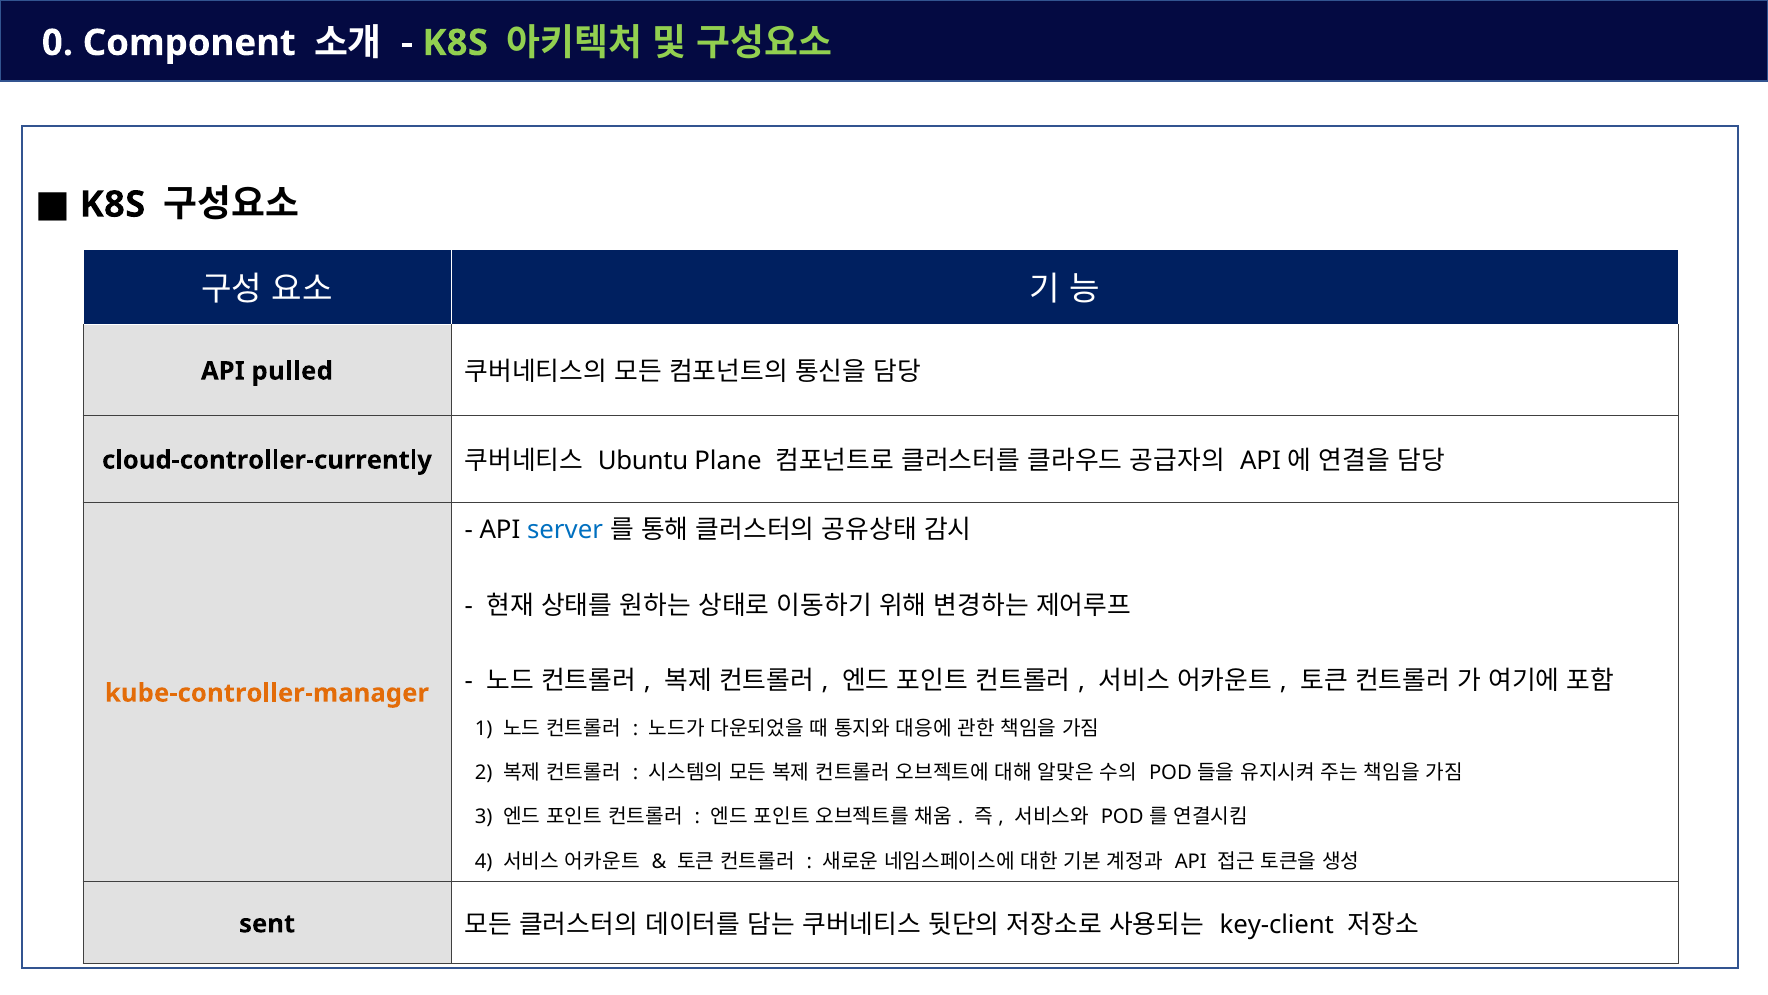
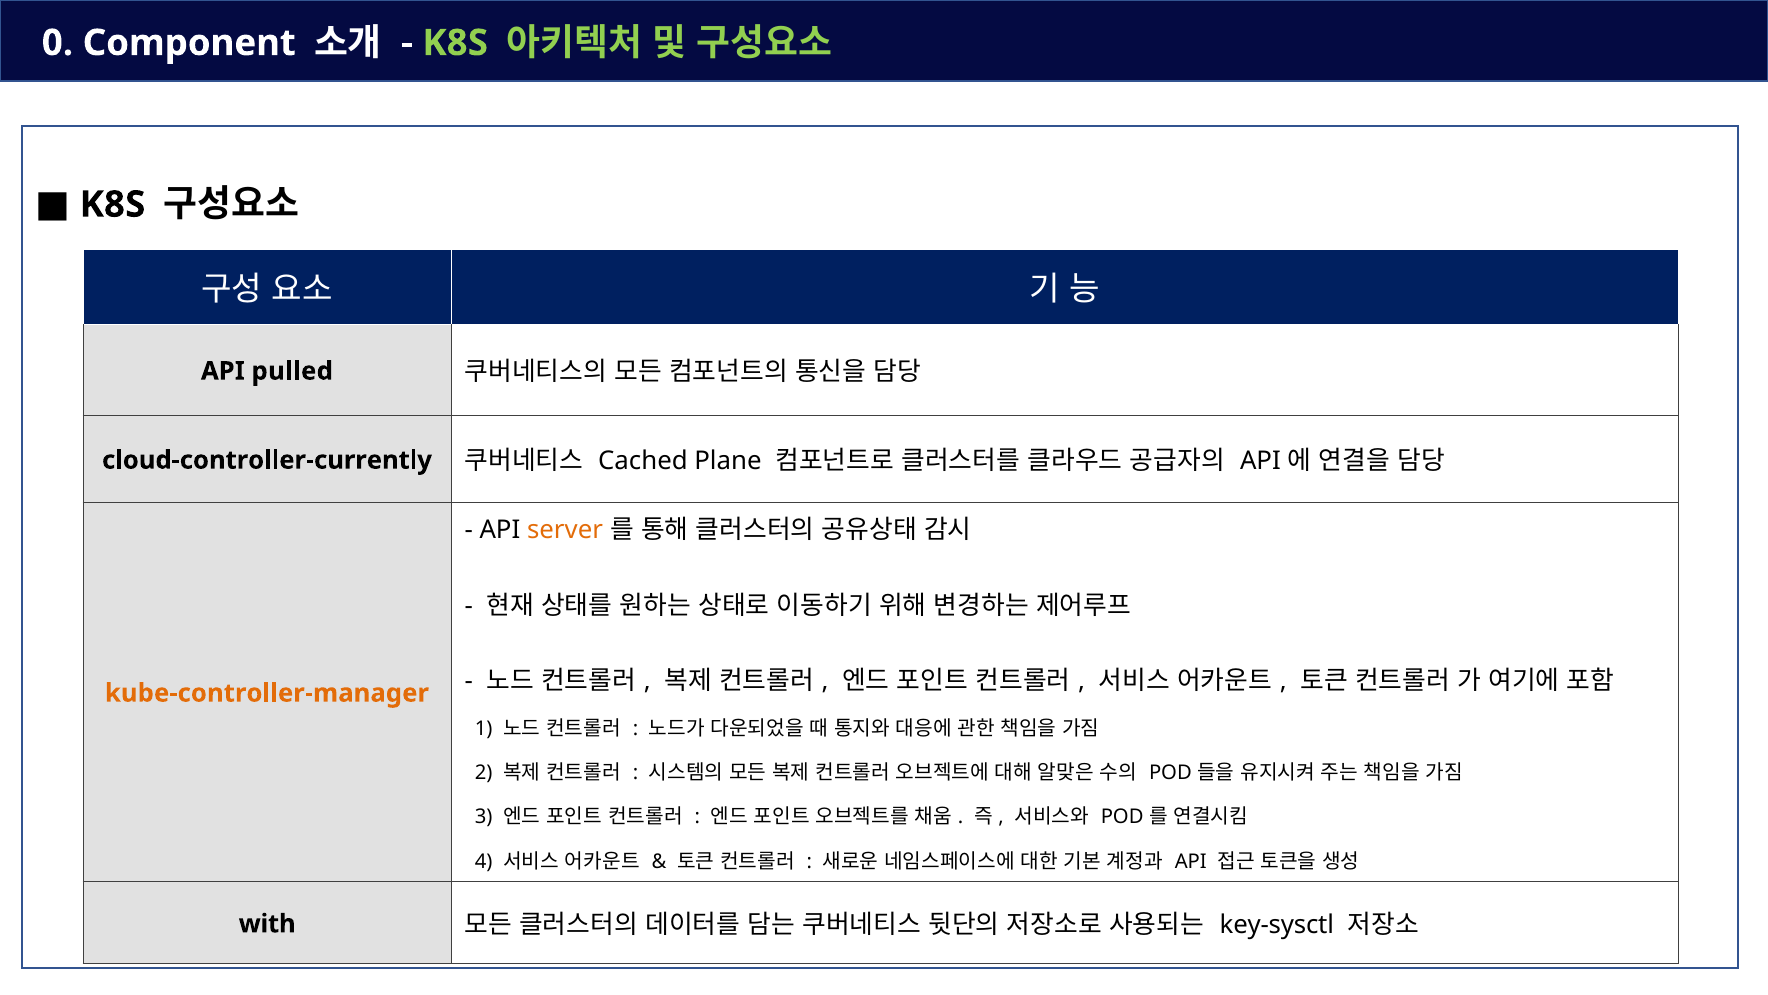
Ubuntu: Ubuntu -> Cached (643, 461)
server colour: blue -> orange (565, 530)
sent: sent -> with (267, 923)
key-client: key-client -> key-sysctl (1277, 925)
